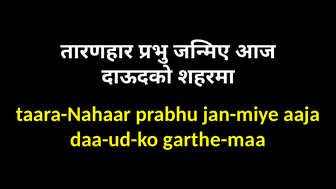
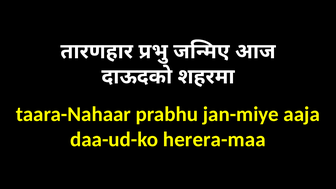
garthe-maa: garthe-maa -> herera-maa (214, 139)
